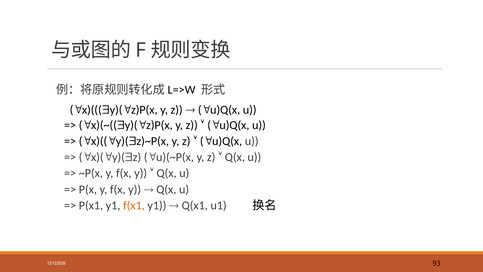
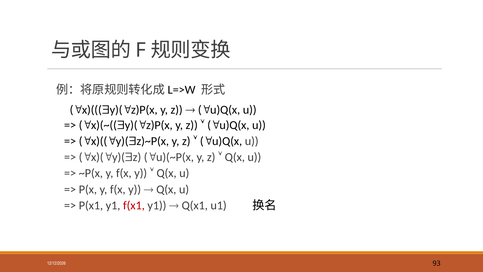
f(x1 colour: orange -> red (134, 205)
